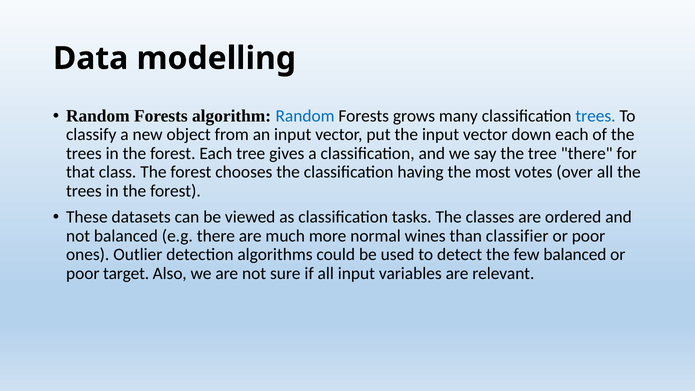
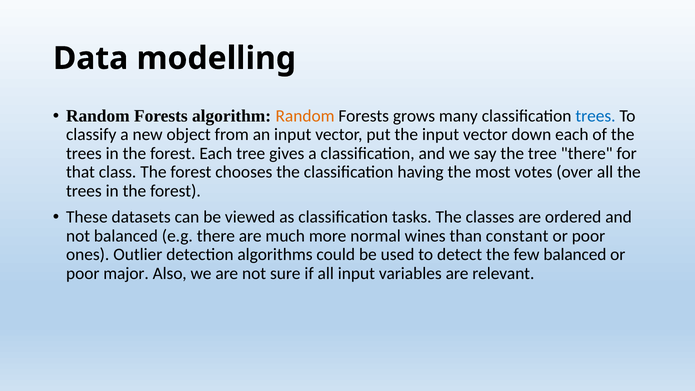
Random colour: blue -> orange (305, 116)
classifier: classifier -> constant (517, 236)
target: target -> major (126, 273)
